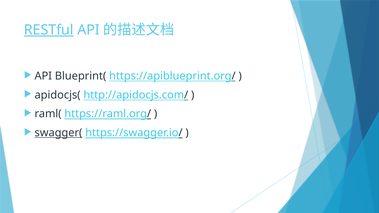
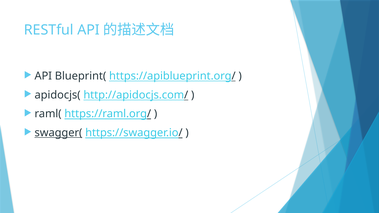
RESTful underline: present -> none (49, 30)
